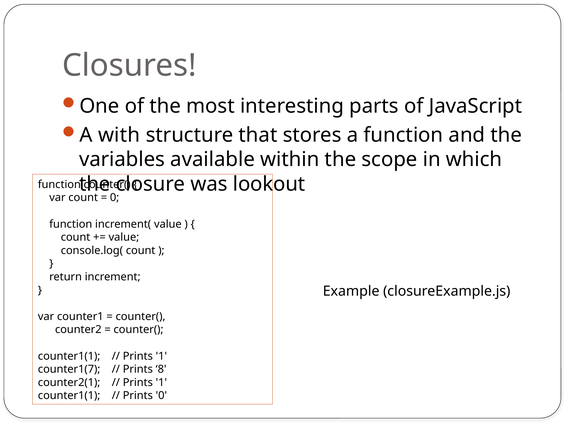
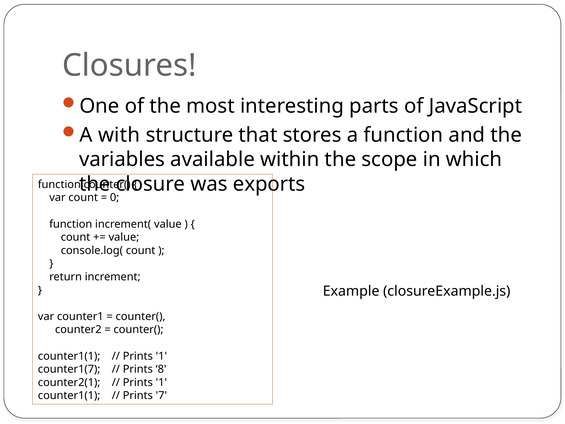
lookout: lookout -> exports (269, 184)
Prints 0: 0 -> 7 (161, 395)
